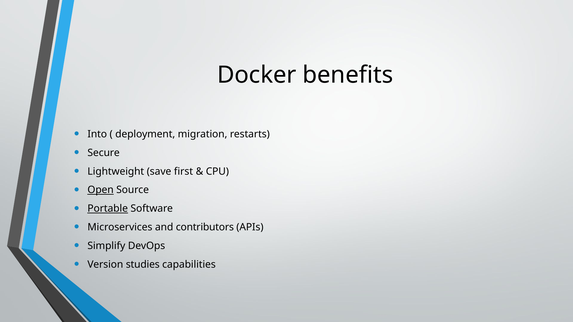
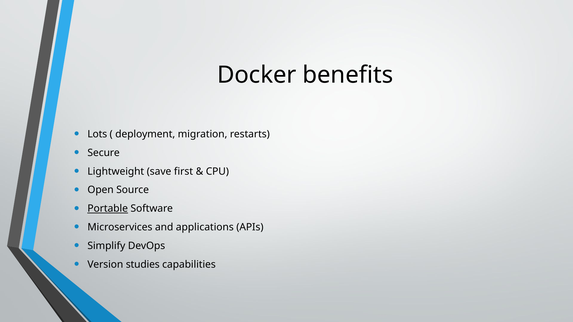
Into: Into -> Lots (97, 134)
Open underline: present -> none (101, 190)
contributors: contributors -> applications (205, 227)
